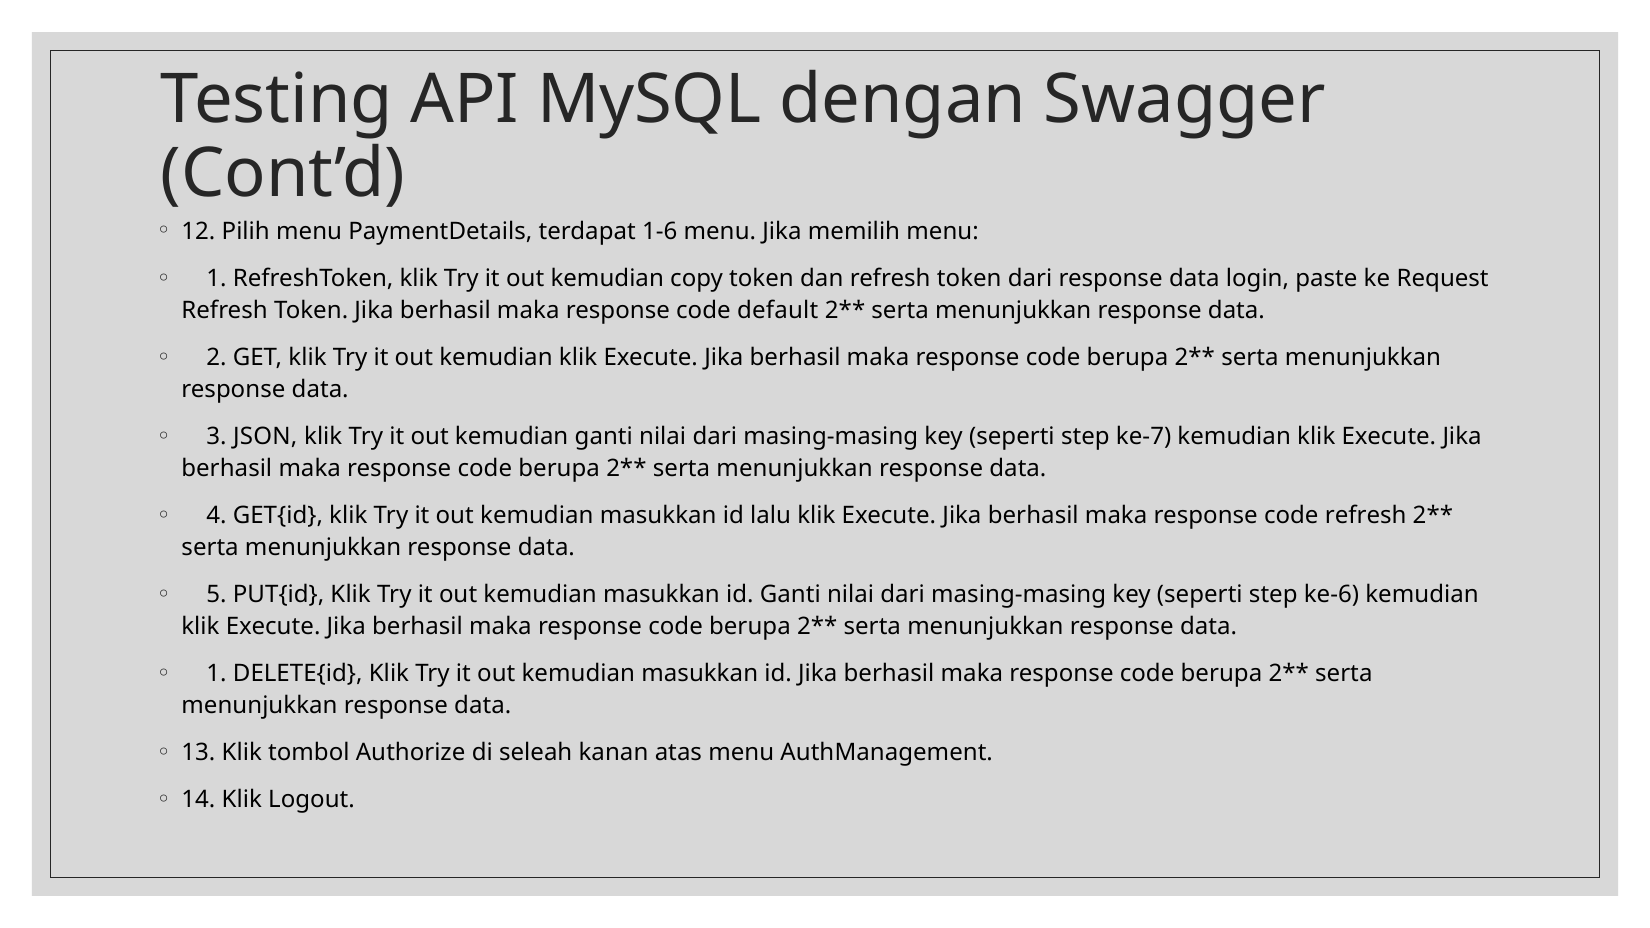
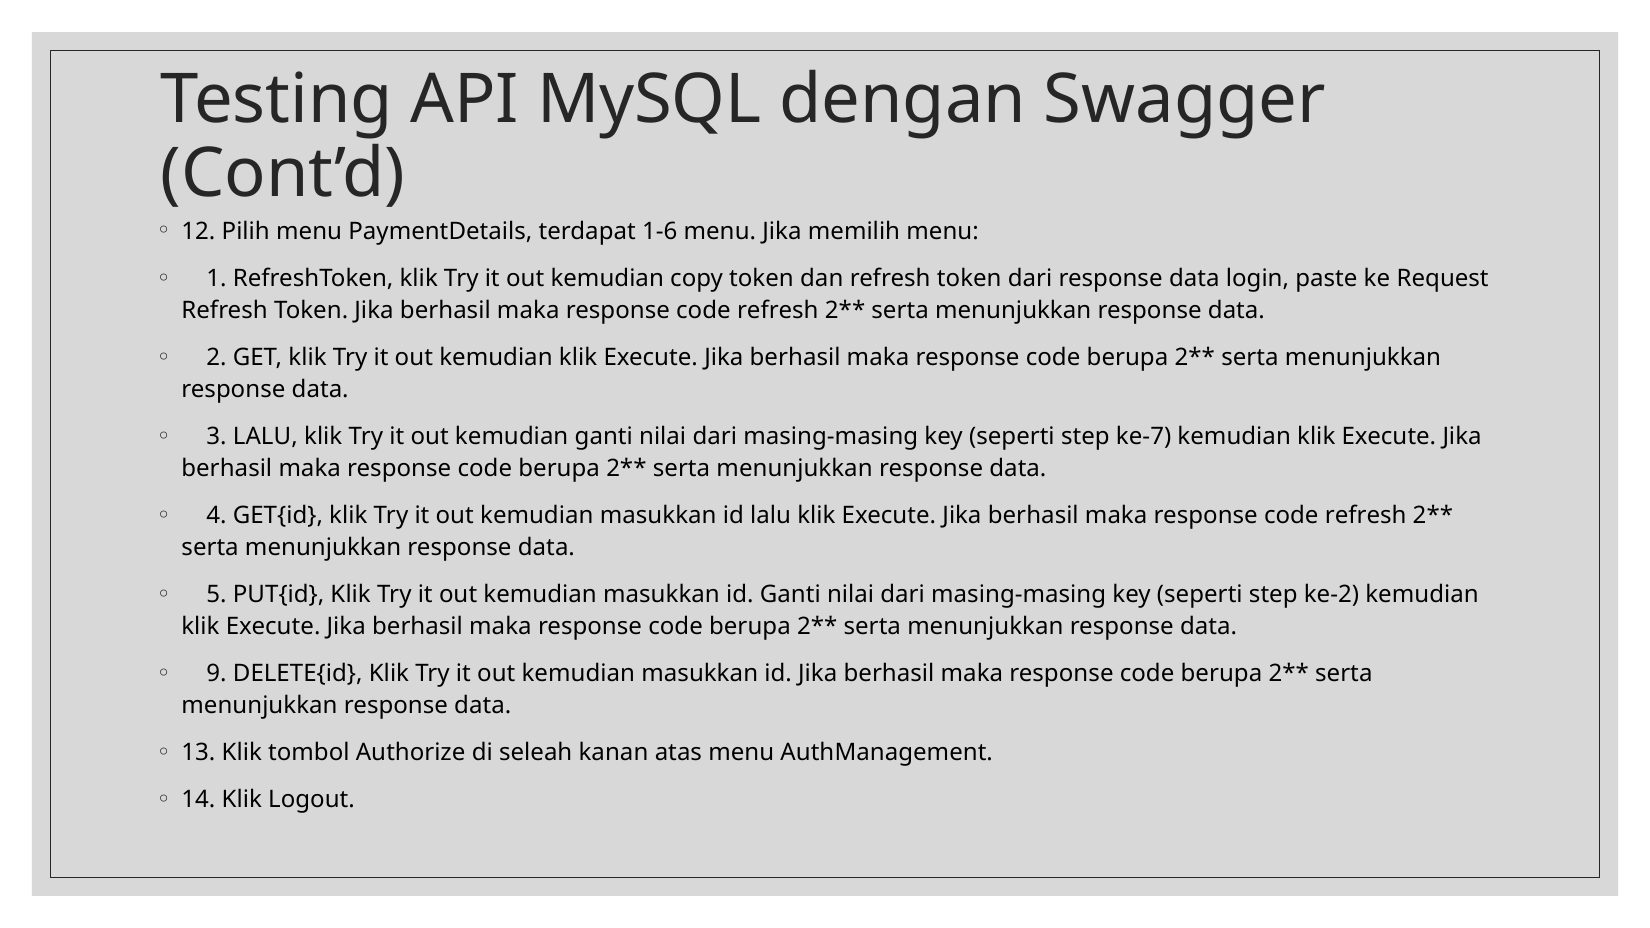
default: default -> refresh (778, 310)
3 JSON: JSON -> LALU (265, 437)
ke-6: ke-6 -> ke-2 (1331, 595)
1: 1 -> 9 (216, 674)
